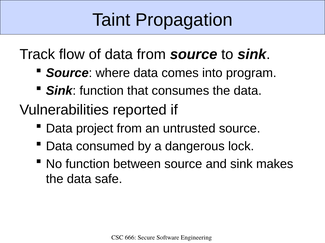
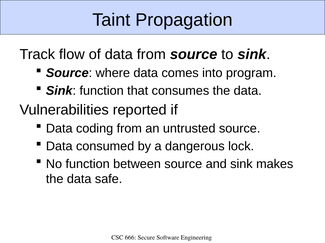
project: project -> coding (95, 129)
